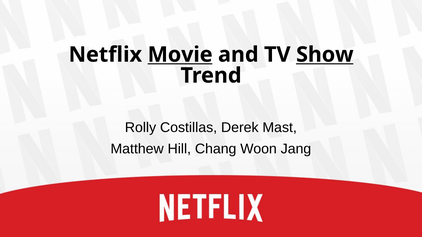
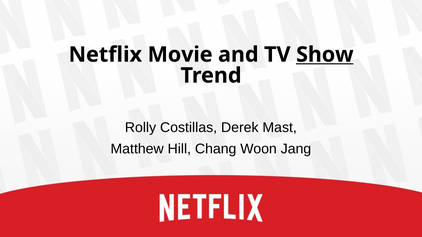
Movie underline: present -> none (180, 55)
